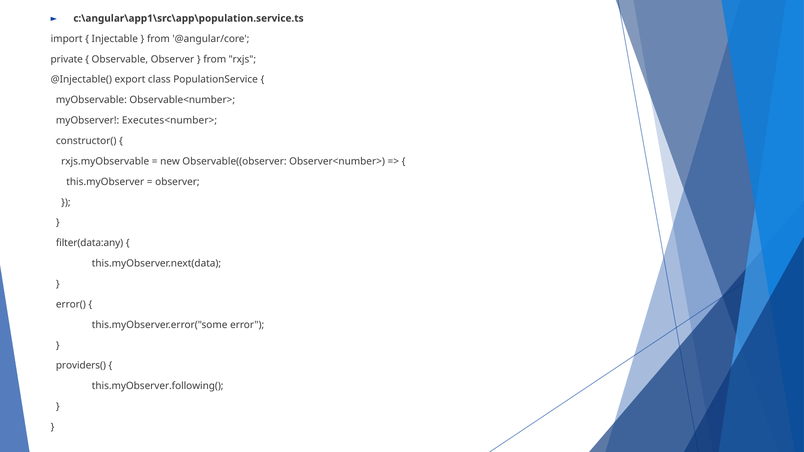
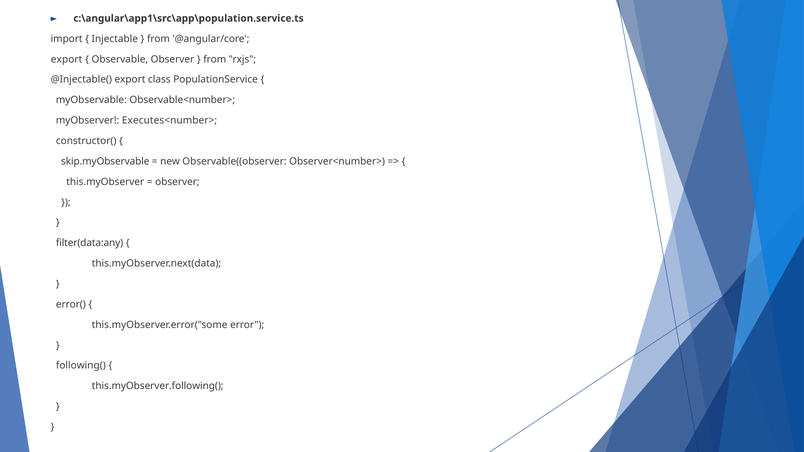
private: private -> export (67, 59)
rxjs.myObservable: rxjs.myObservable -> skip.myObservable (105, 161)
providers(: providers( -> following( (81, 366)
